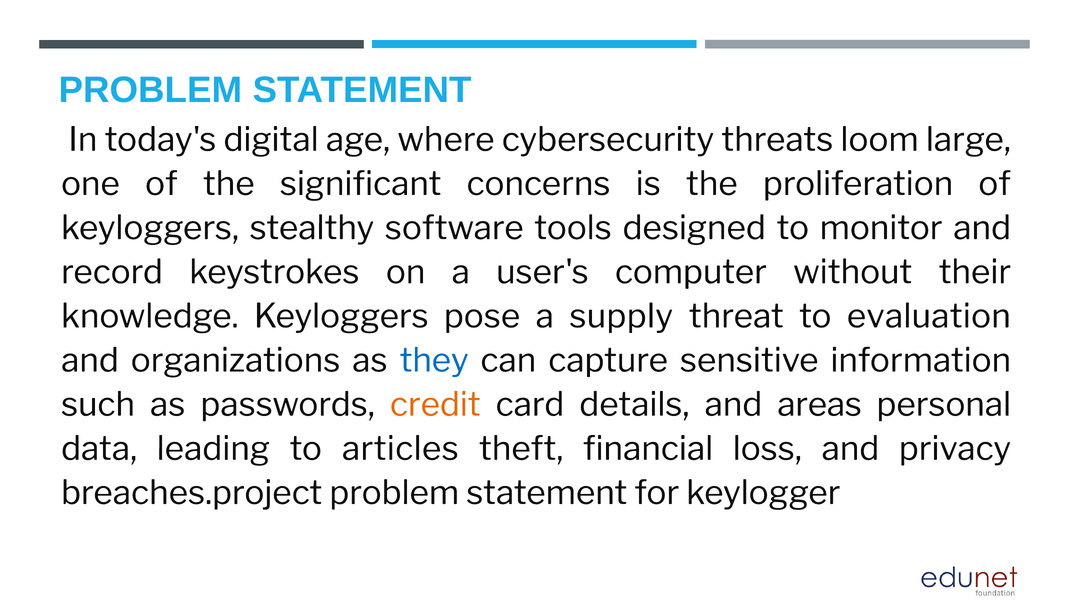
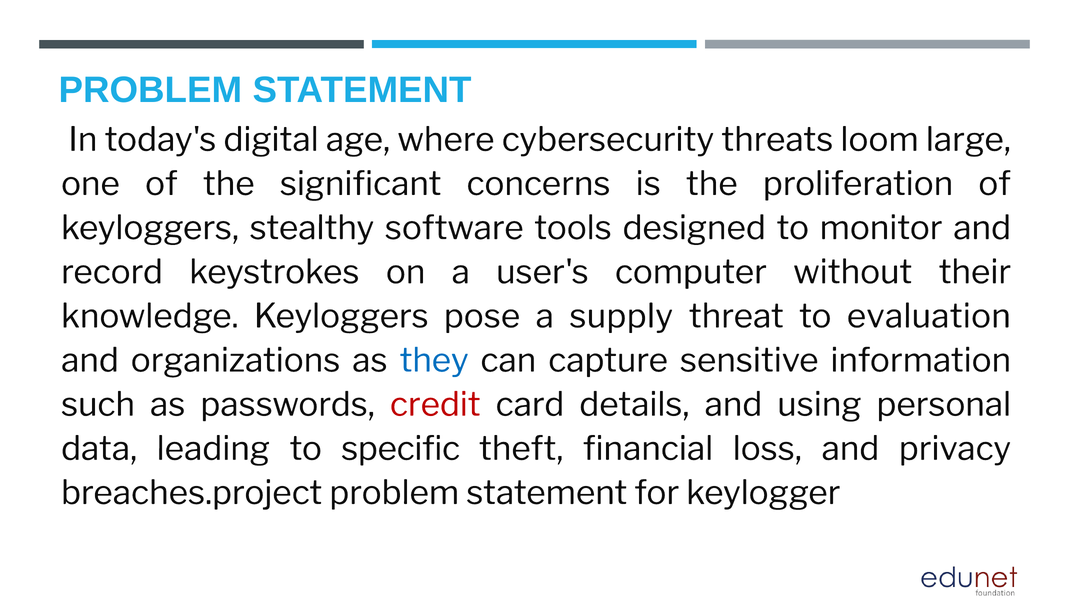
credit colour: orange -> red (435, 404)
areas: areas -> using (819, 404)
articles: articles -> specific (401, 448)
